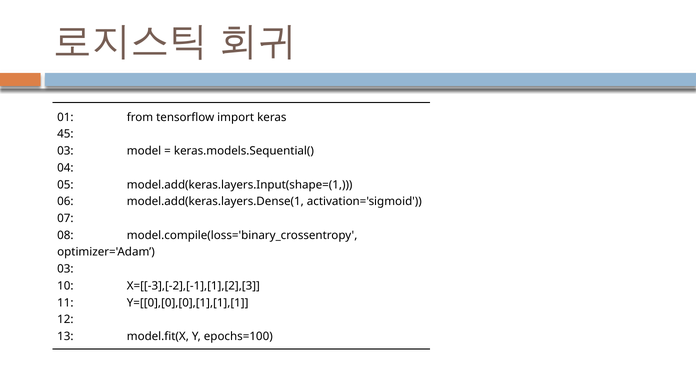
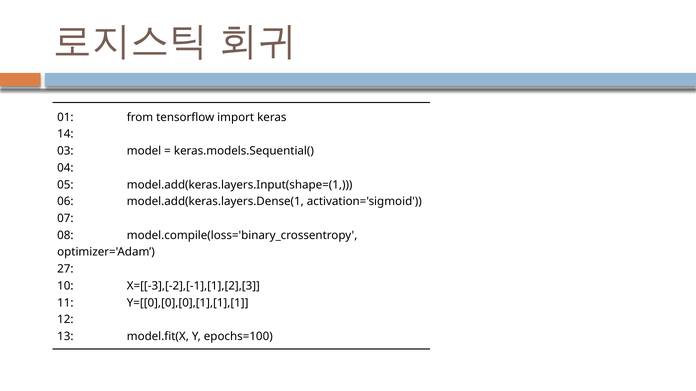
45: 45 -> 14 (65, 134)
03: 03 -> 27 (65, 269)
